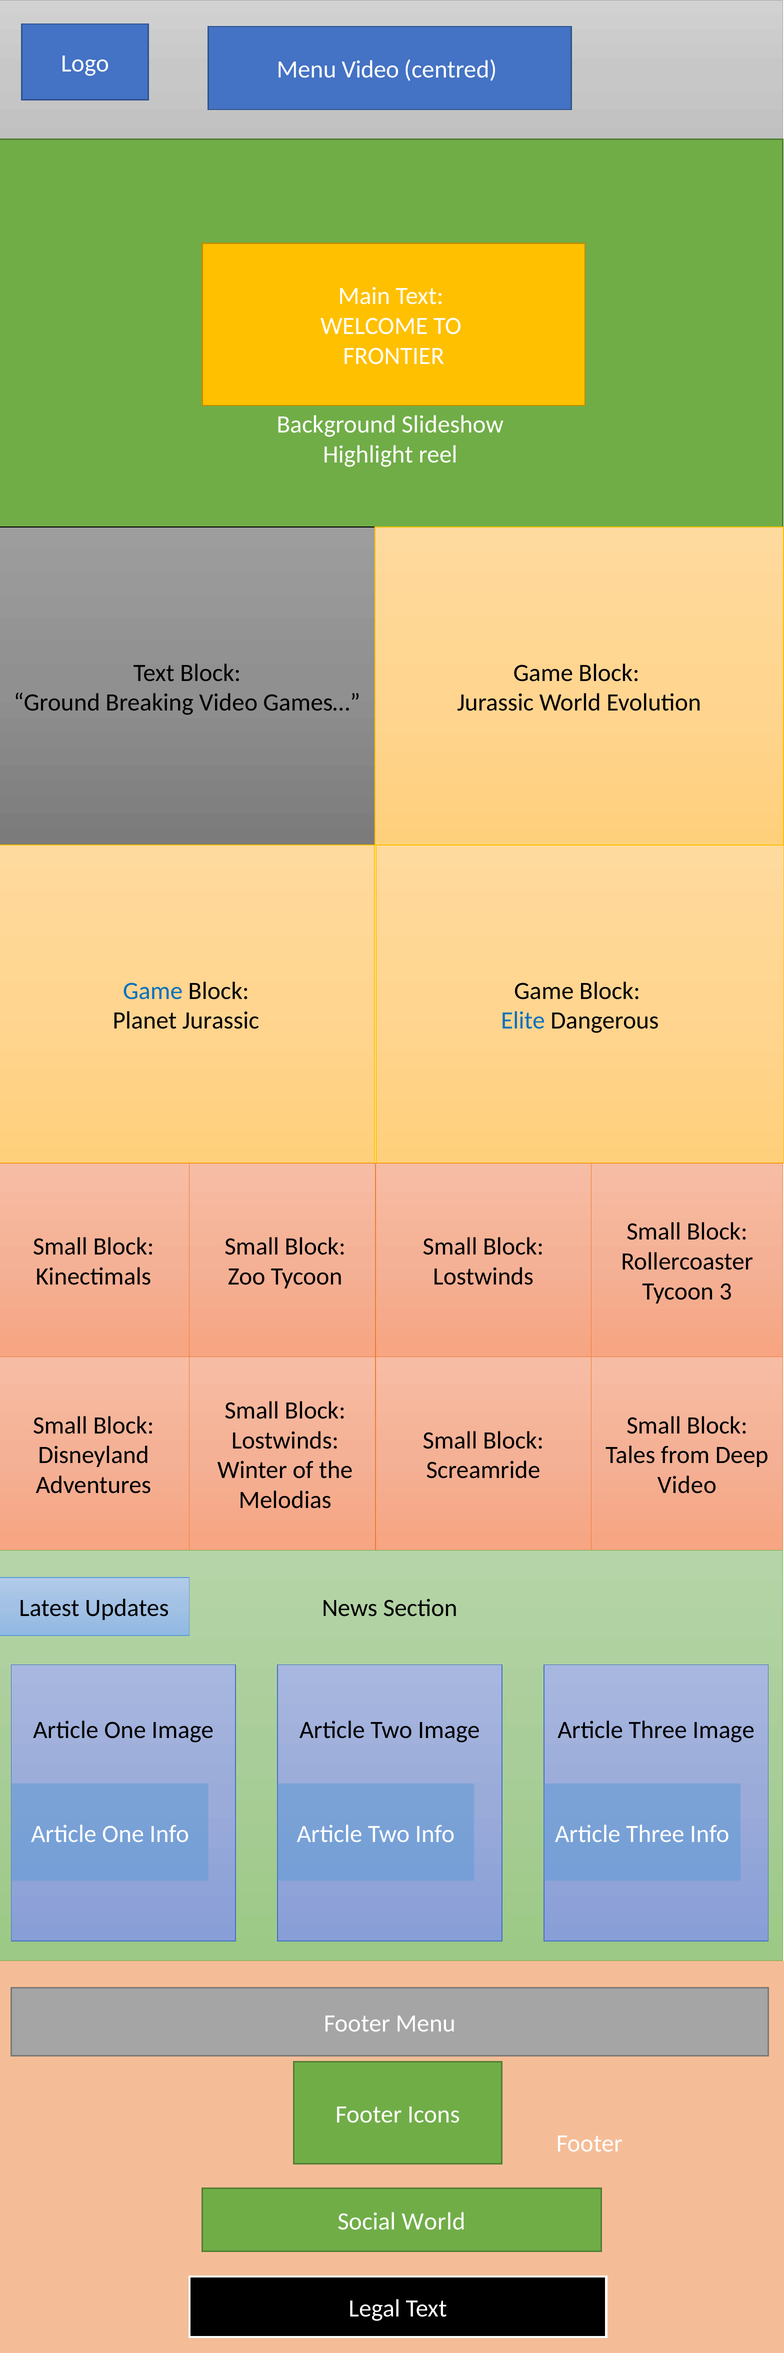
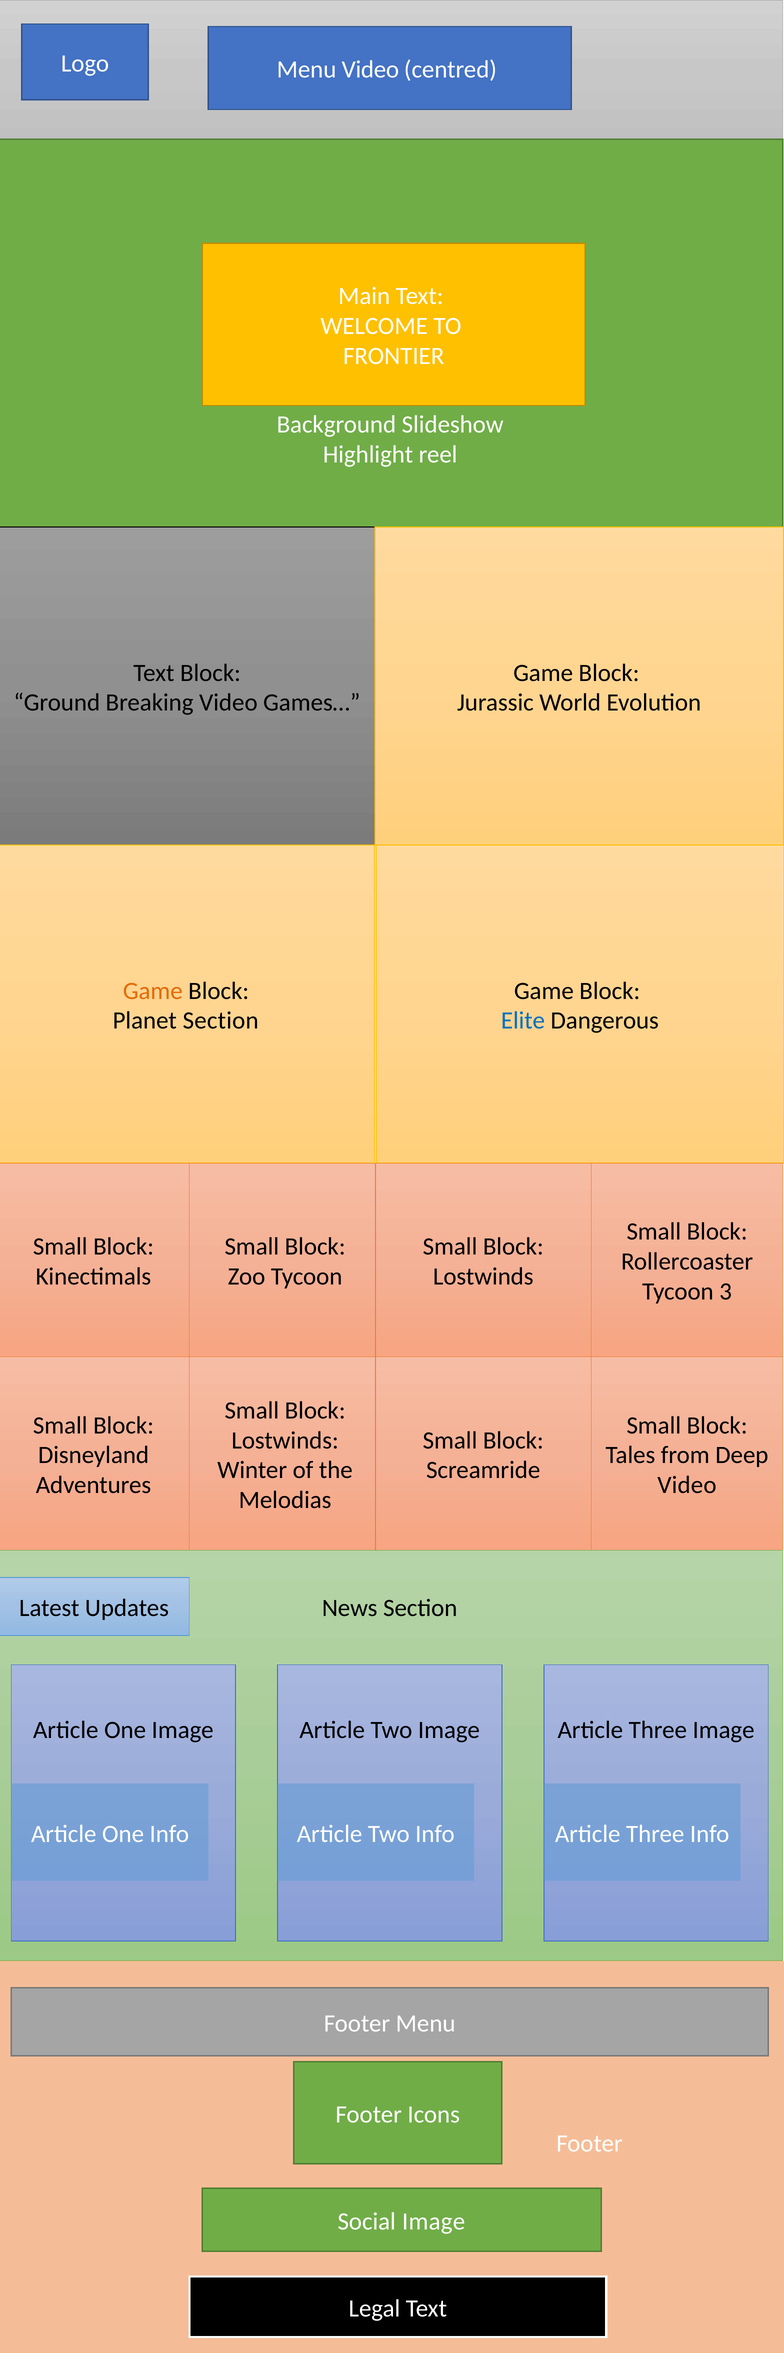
Game colour: blue -> orange (153, 991)
Planet Jurassic: Jurassic -> Section (221, 1020)
Social World: World -> Image (434, 2221)
